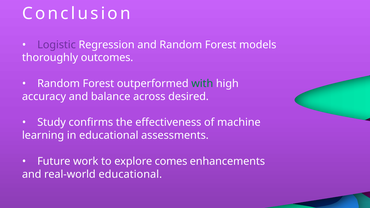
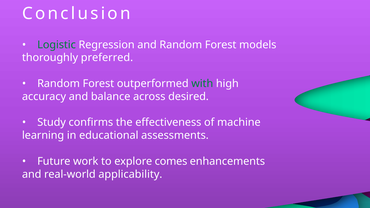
Logistic colour: purple -> green (57, 45)
outcomes: outcomes -> preferred (107, 58)
real-world educational: educational -> applicability (130, 174)
